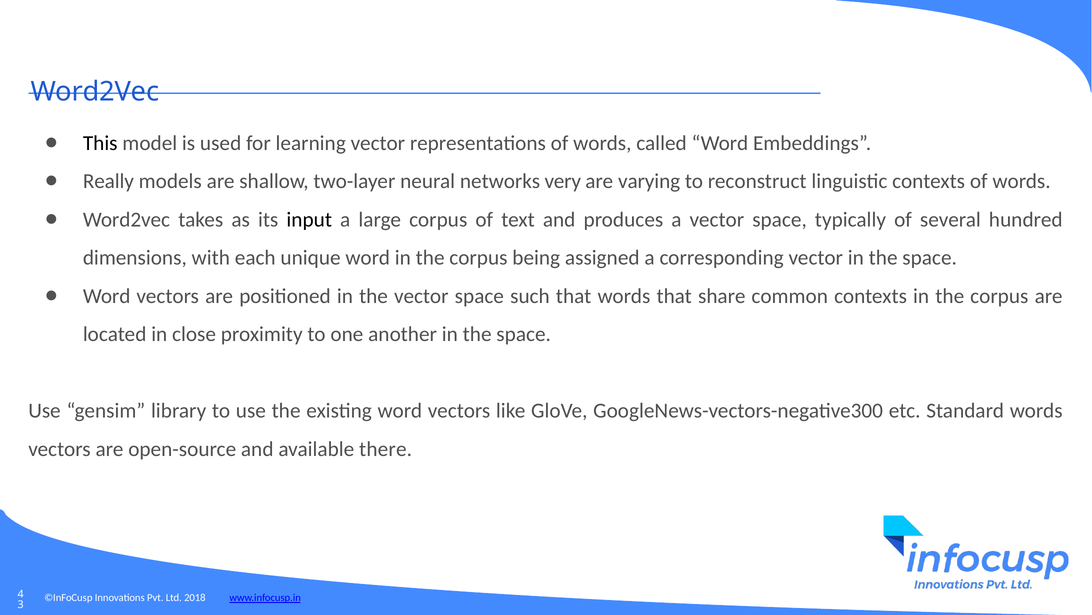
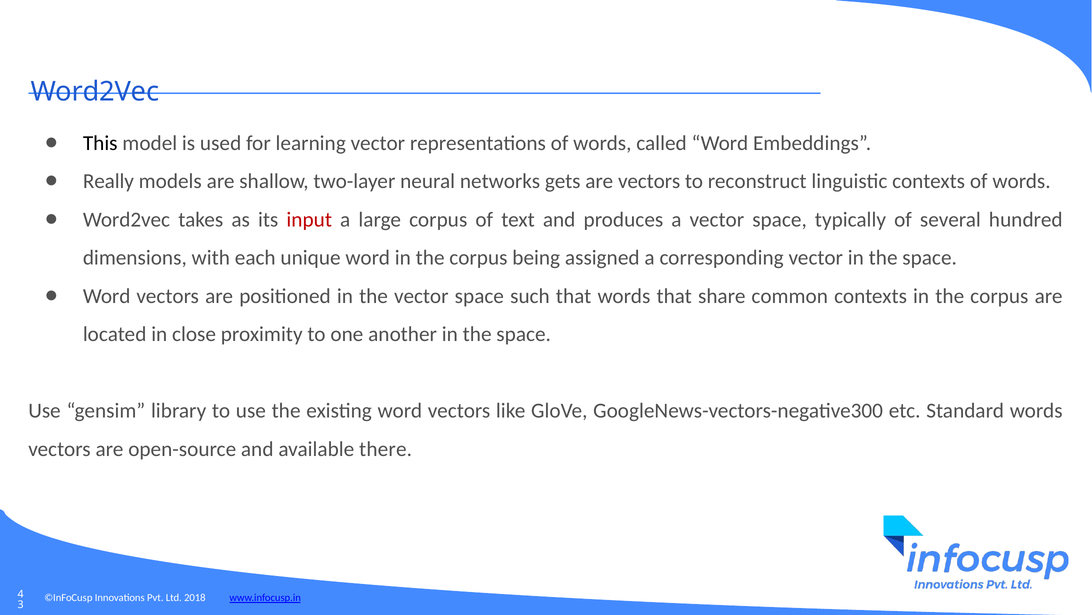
very: very -> gets (563, 181)
are varying: varying -> vectors (649, 181)
input colour: black -> red (309, 219)
